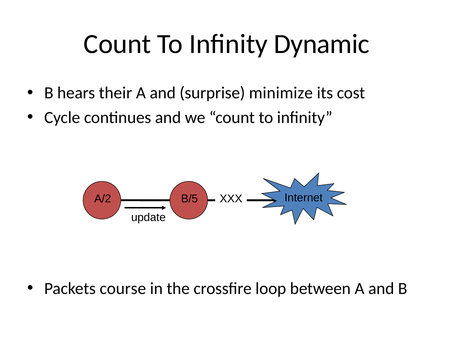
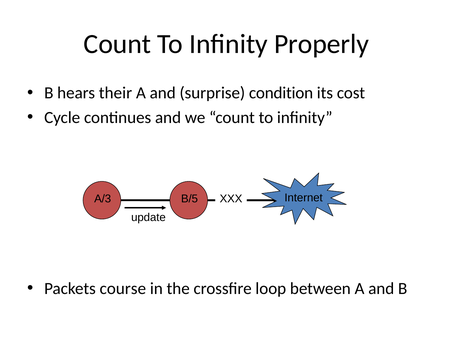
Dynamic: Dynamic -> Properly (322, 44)
minimize: minimize -> condition (281, 93)
A/2: A/2 -> A/3 (103, 199)
